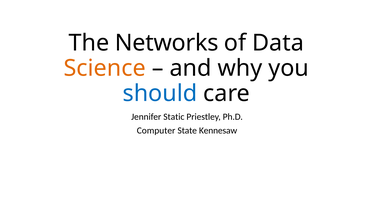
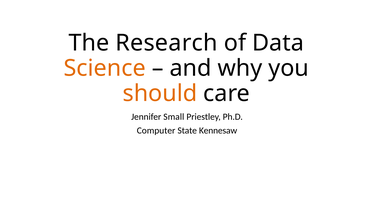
Networks: Networks -> Research (166, 43)
should colour: blue -> orange (160, 93)
Static: Static -> Small (174, 117)
